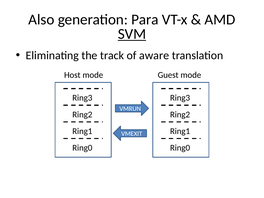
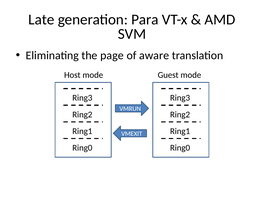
Also: Also -> Late (41, 19)
SVM underline: present -> none (132, 34)
track: track -> page (112, 55)
